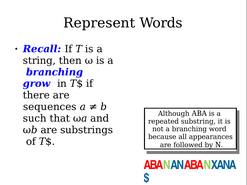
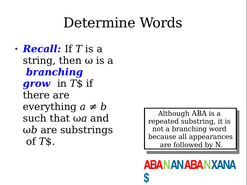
Represent: Represent -> Determine (99, 23)
sequences: sequences -> everything (50, 107)
